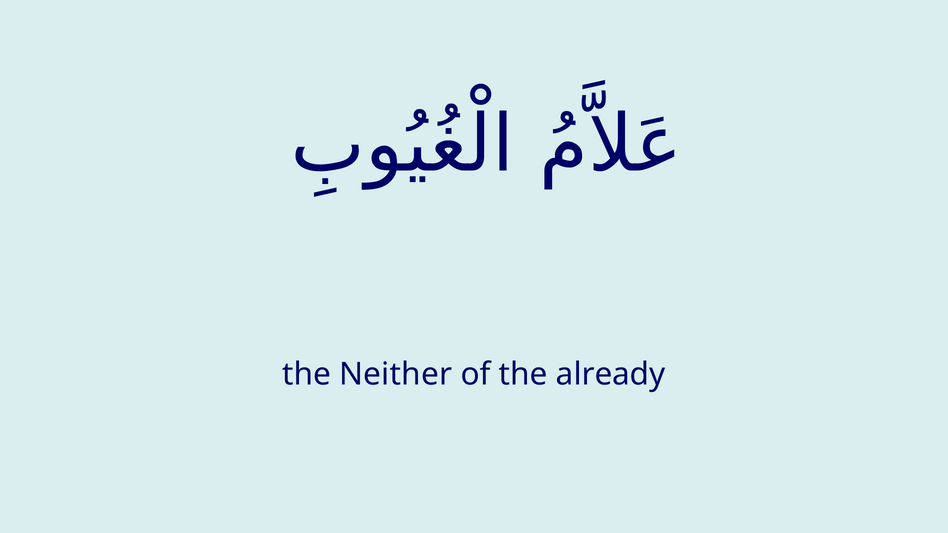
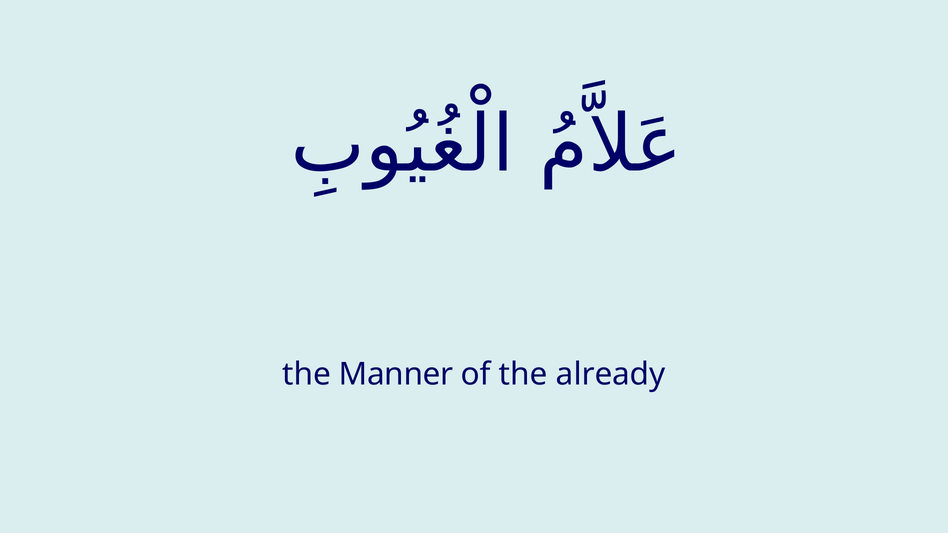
Neither: Neither -> Manner (396, 374)
